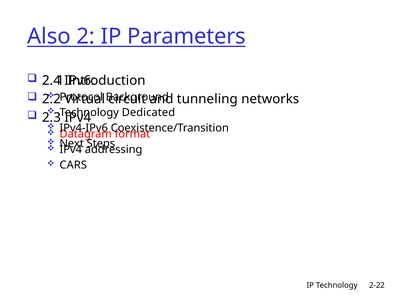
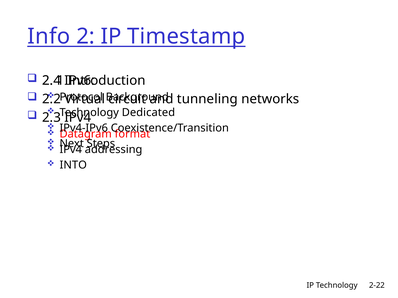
Also: Also -> Info (49, 36)
Parameters: Parameters -> Timestamp (186, 36)
CARS: CARS -> INTO (73, 165)
